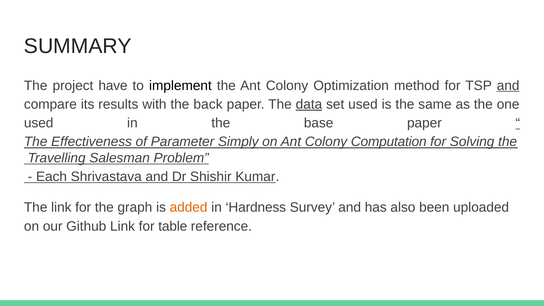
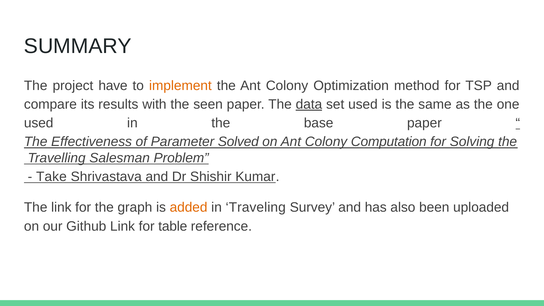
implement colour: black -> orange (180, 86)
and underline: present -> none (508, 86)
back: back -> seen (208, 104)
Simply: Simply -> Solved (238, 142)
Each: Each -> Take (51, 177)
Hardness: Hardness -> Traveling (256, 207)
